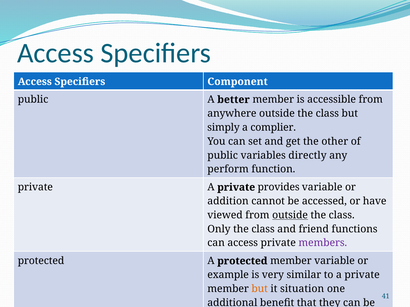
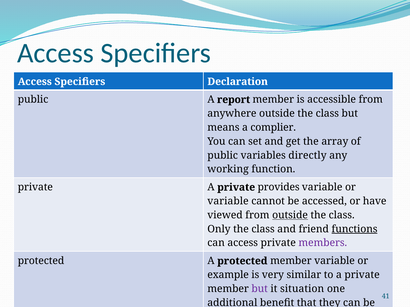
Component: Component -> Declaration (238, 82)
better: better -> report (234, 100)
simply: simply -> means (223, 128)
other: other -> array (335, 142)
perform: perform -> working (228, 170)
addition: addition -> variable (228, 201)
functions underline: none -> present (355, 229)
but colour: orange -> purple (260, 289)
